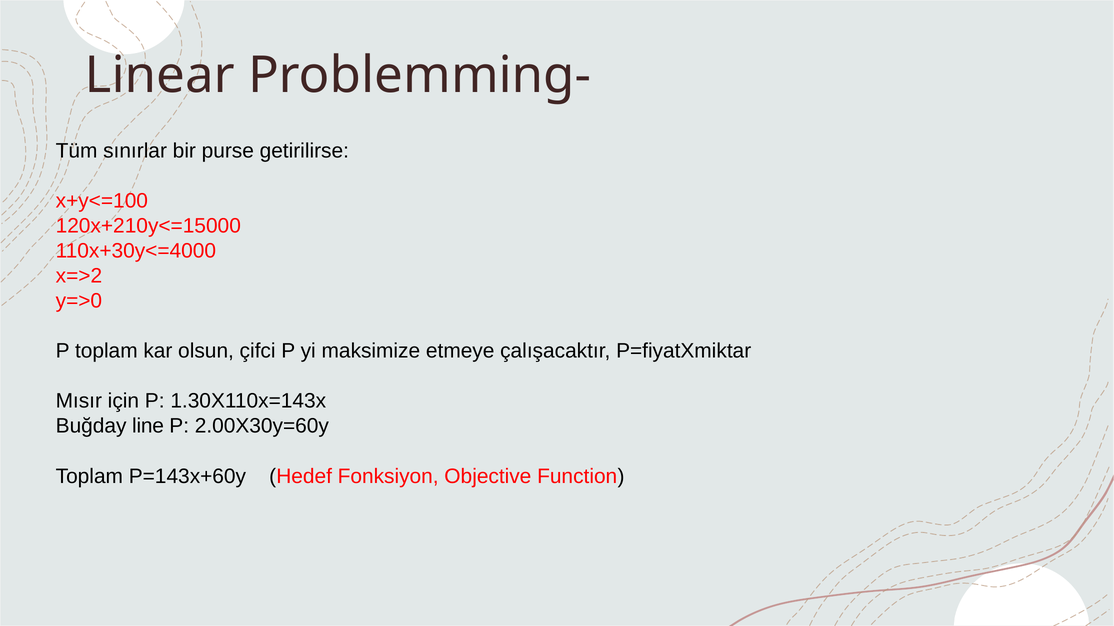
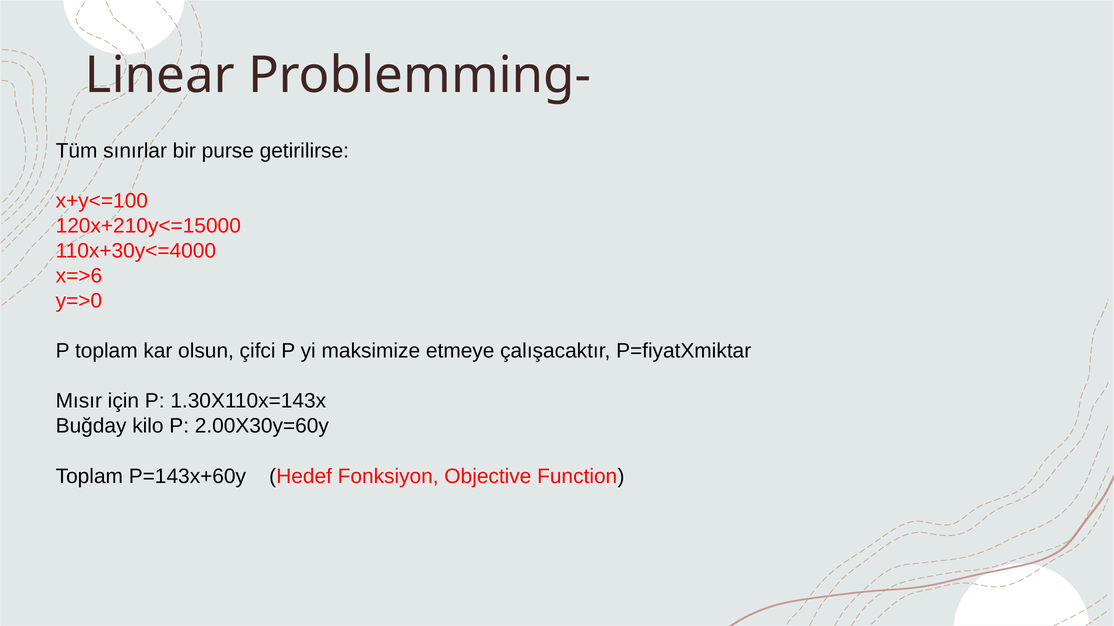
x=>2: x=>2 -> x=>6 (79, 276)
line: line -> kilo (148, 426)
